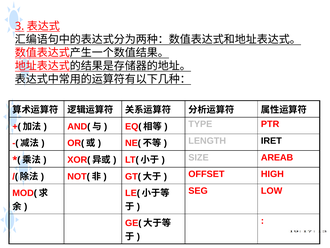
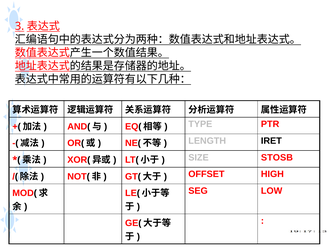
AREAB: AREAB -> STOSB (277, 157)
